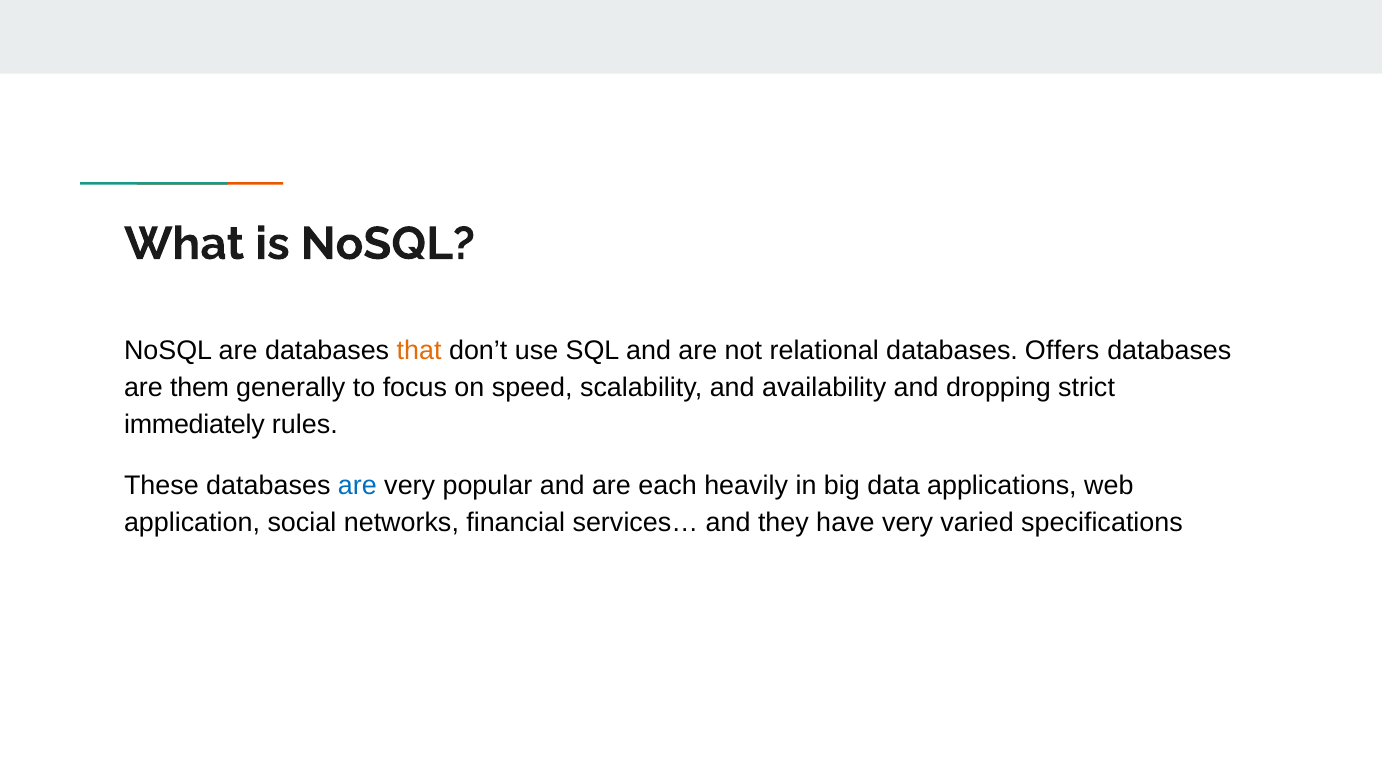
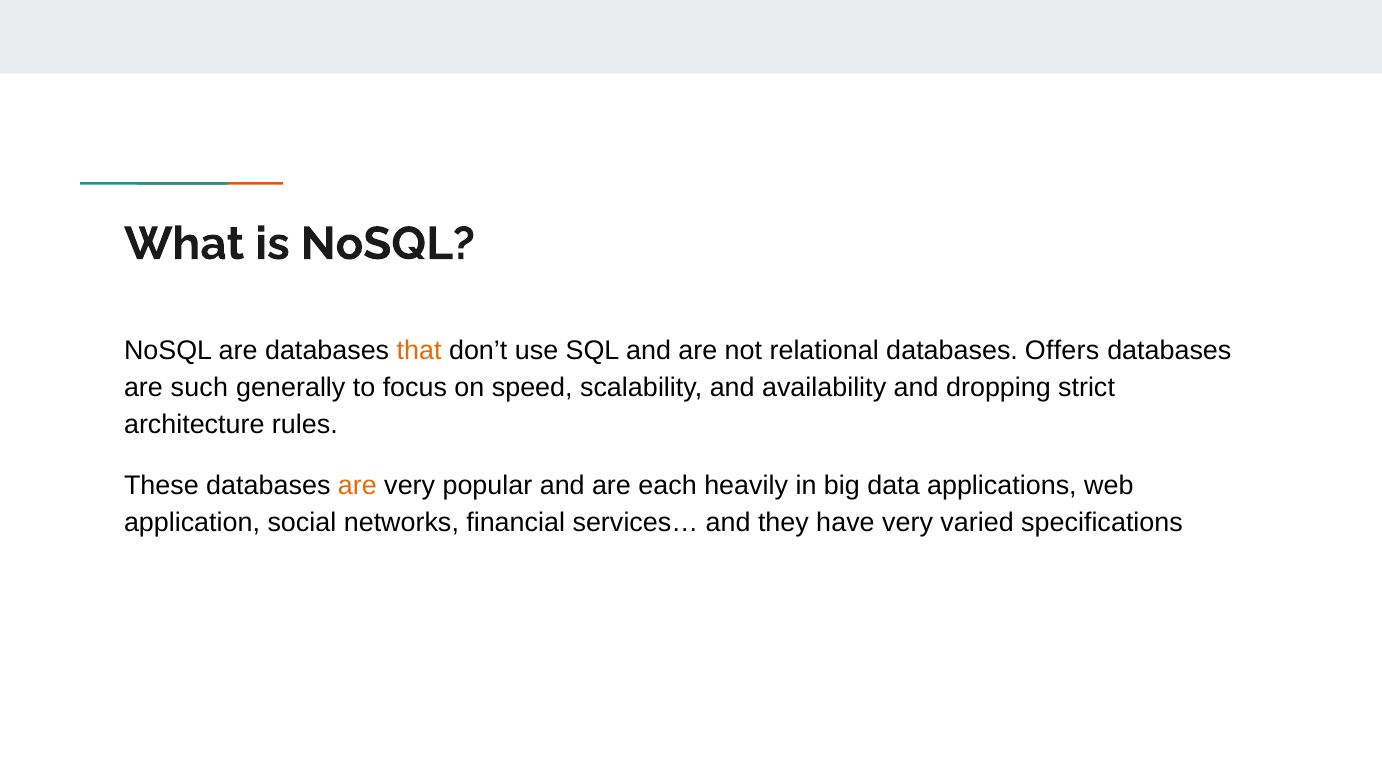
them: them -> such (199, 388)
immediately: immediately -> architecture (194, 425)
are colour: blue -> orange (357, 485)
